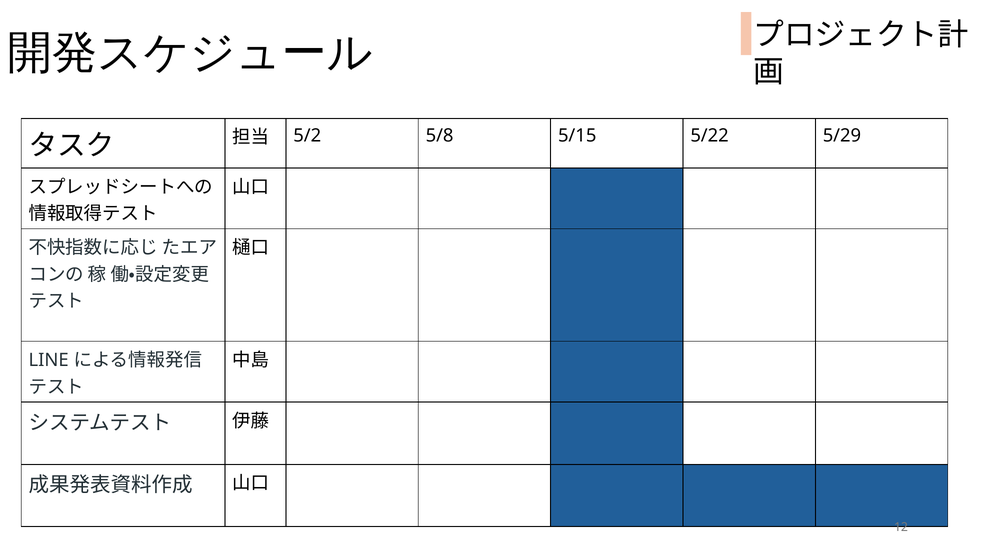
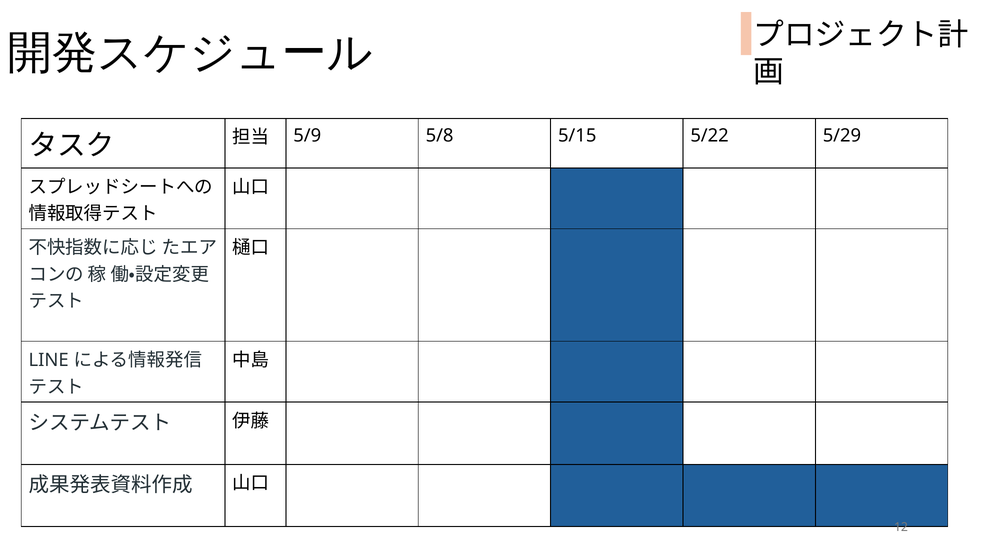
5/2: 5/2 -> 5/9 (307, 136)
